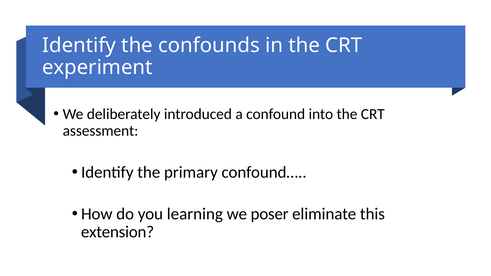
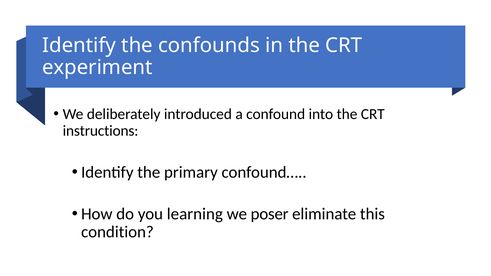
assessment: assessment -> instructions (101, 131)
extension: extension -> condition (117, 232)
